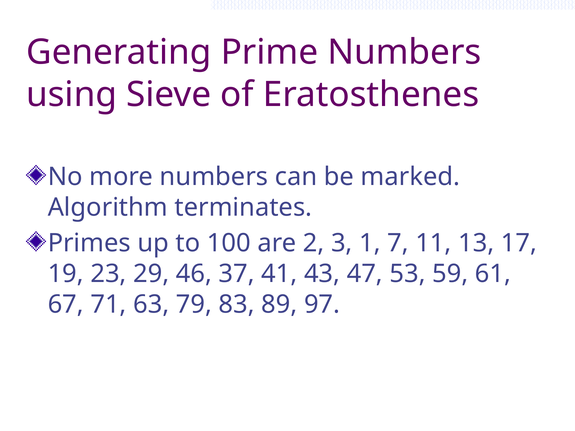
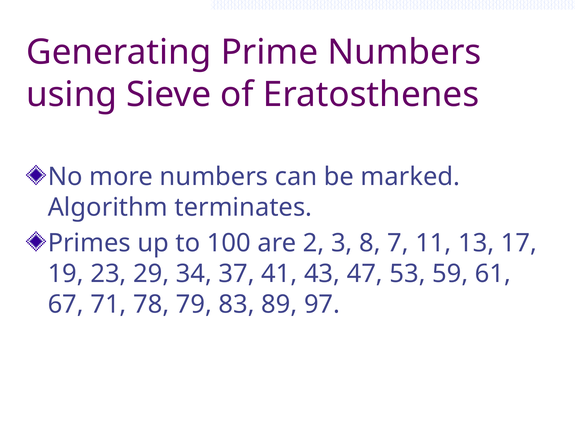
1: 1 -> 8 (370, 243)
46: 46 -> 34 (194, 274)
63: 63 -> 78 (151, 305)
